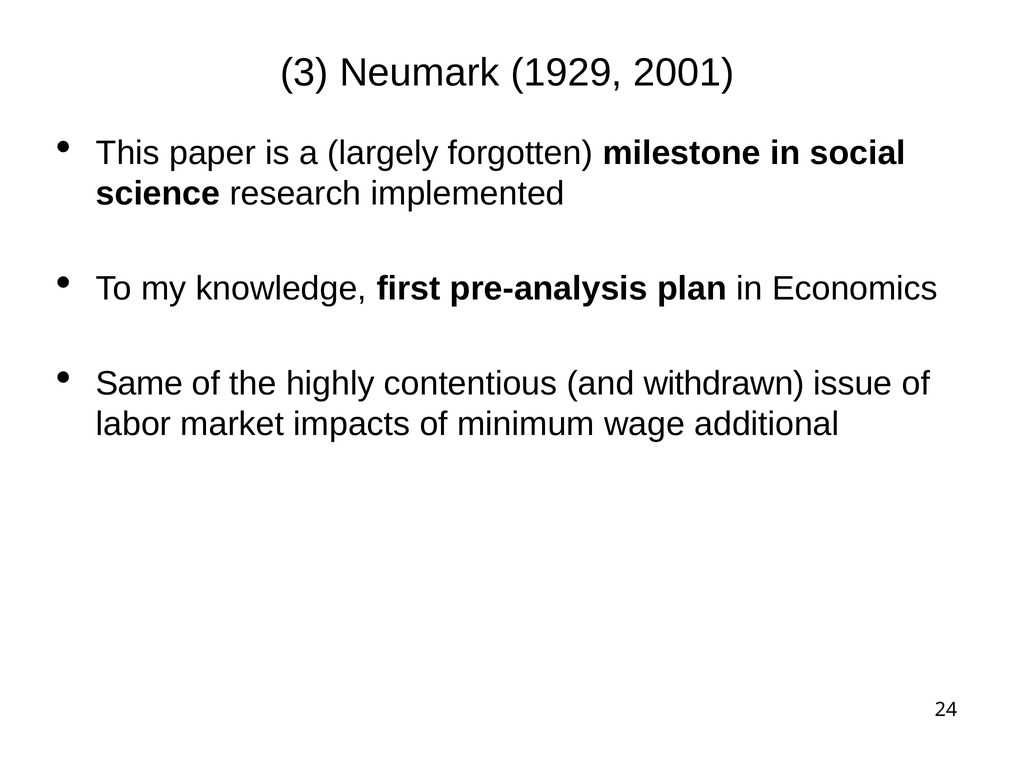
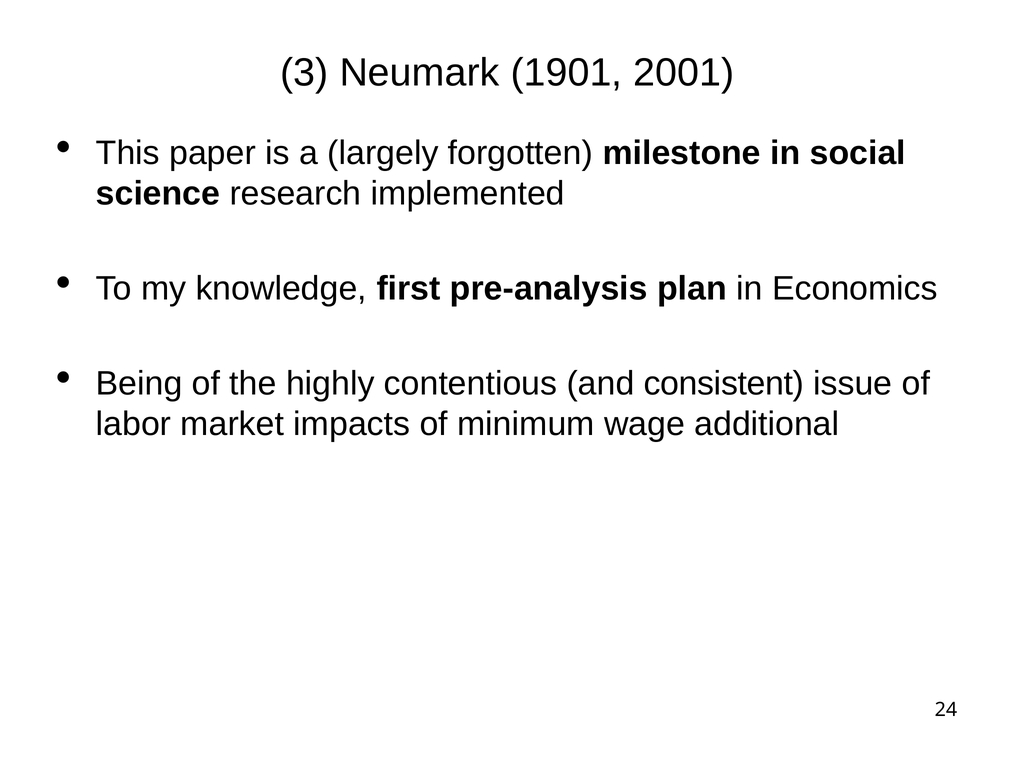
1929: 1929 -> 1901 (567, 73)
Same: Same -> Being (139, 384)
withdrawn: withdrawn -> consistent (724, 384)
